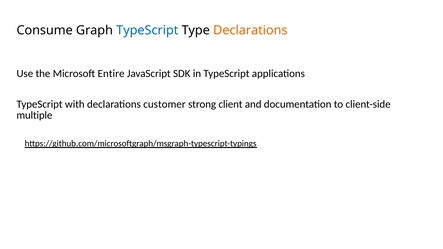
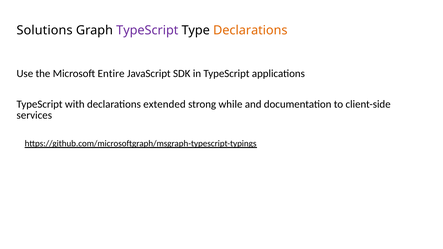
Consume: Consume -> Solutions (45, 30)
TypeScript colour: blue -> purple (147, 30)
customer: customer -> extended (164, 104)
client: client -> while (230, 104)
multiple: multiple -> services (34, 115)
